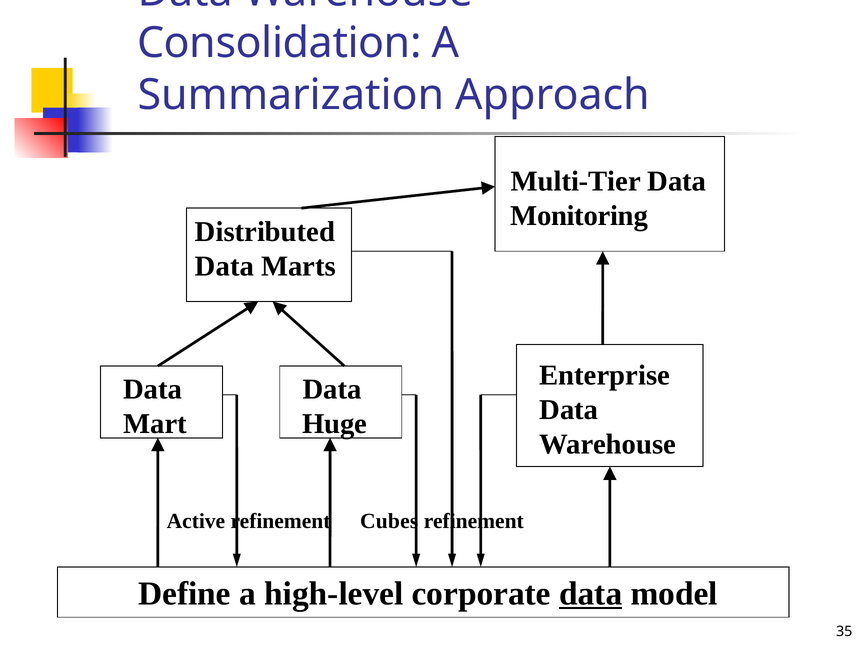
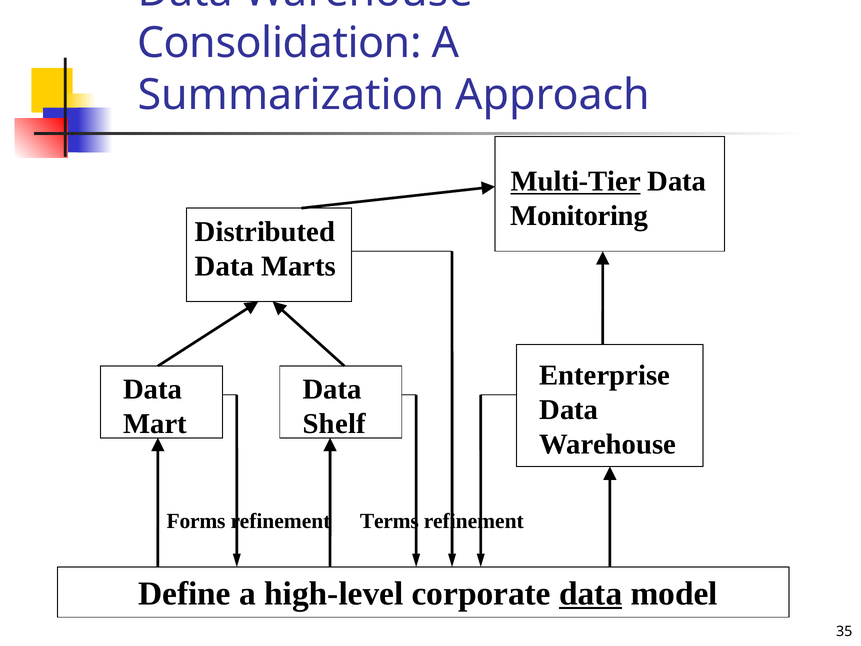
Multi-Tier underline: none -> present (576, 181)
Huge: Huge -> Shelf (334, 424)
Active: Active -> Forms (196, 521)
Cubes: Cubes -> Terms (389, 521)
